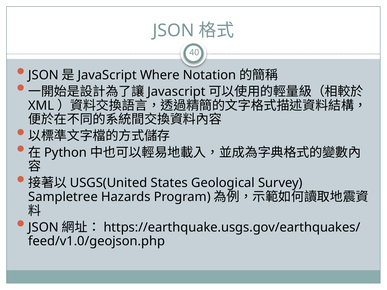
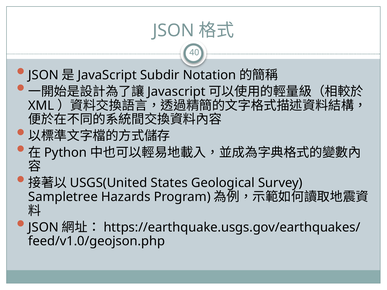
Where: Where -> Subdir (160, 75)
